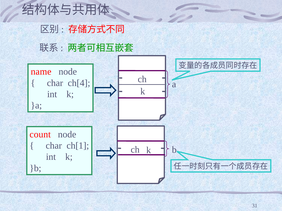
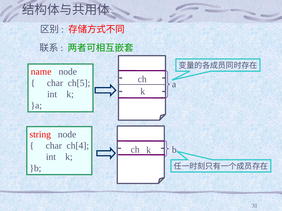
ch[4: ch[4 -> ch[5 (79, 83)
count: count -> string (40, 135)
ch[1: ch[1 -> ch[4 (78, 146)
